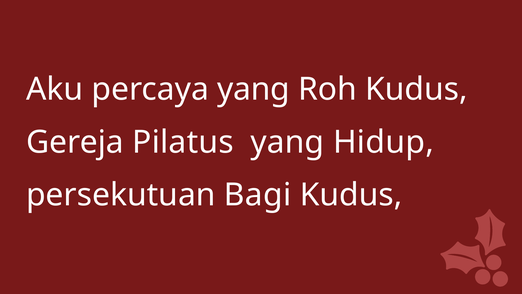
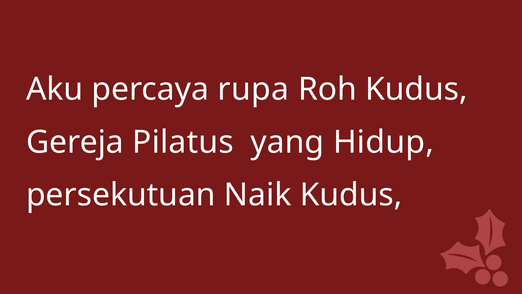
percaya yang: yang -> rupa (253, 89)
Bagi: Bagi -> Naik (258, 195)
